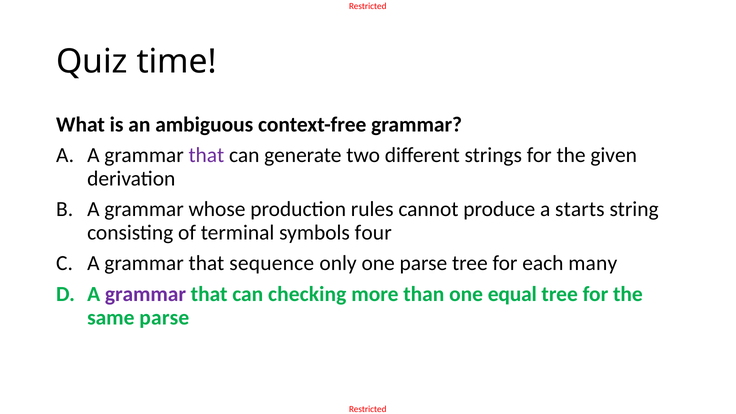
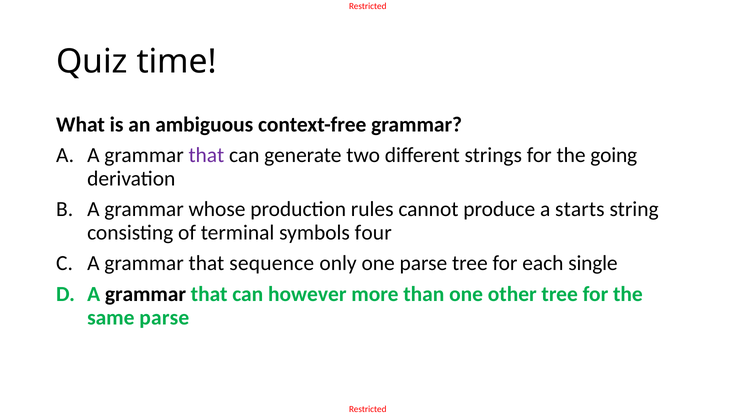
given: given -> going (614, 155)
many: many -> single (593, 263)
grammar colour: purple -> black (145, 294)
checking: checking -> however (307, 294)
equal: equal -> other (512, 294)
